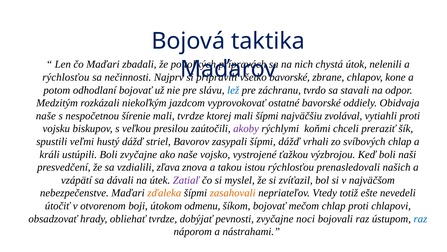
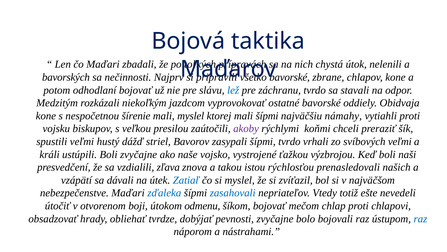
rýchlosťou: rýchlosťou -> bavorských (66, 77)
naše: naše -> kone (46, 116)
mali tvrdze: tvrdze -> myslel (191, 116)
zvolával: zvolával -> námahy (343, 116)
šípmi dážď: dážď -> tvrdo (289, 141)
svíbových chlap: chlap -> veľmi (400, 141)
Zatiaľ colour: purple -> blue (186, 180)
zďaleka colour: orange -> blue (164, 193)
zasahovali colour: orange -> blue (233, 193)
noci: noci -> bolo (306, 218)
